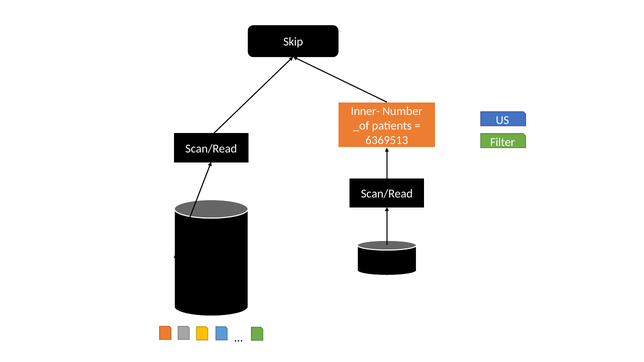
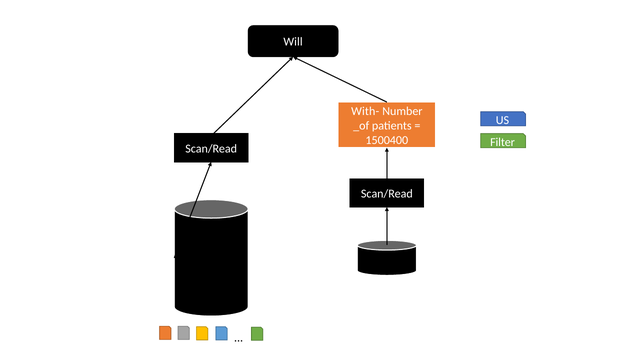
Skip: Skip -> Will (293, 42)
Inner-: Inner- -> With- (365, 111)
6369513: 6369513 -> 1500400 (387, 140)
